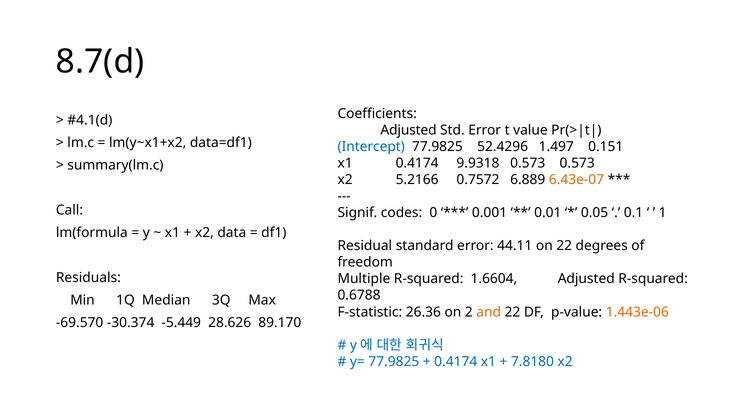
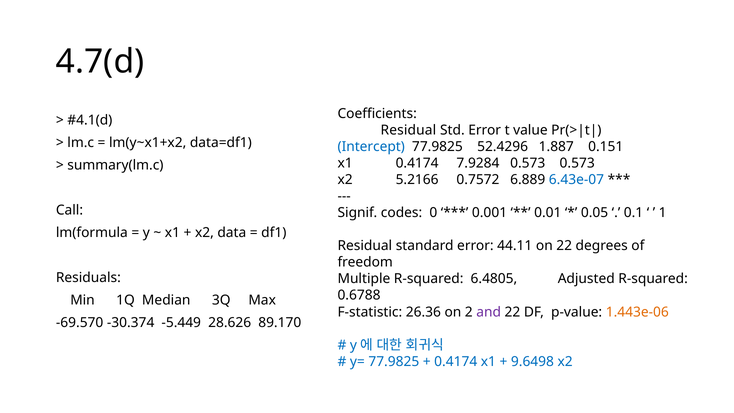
8.7(d: 8.7(d -> 4.7(d (100, 62)
Adjusted: Adjusted -> Residual (408, 130)
1.497: 1.497 -> 1.887 (556, 147)
9.9318: 9.9318 -> 7.9284 (478, 163)
6.43e-07 colour: orange -> blue (576, 180)
1.6604: 1.6604 -> 6.4805 (494, 279)
and colour: orange -> purple (489, 312)
7.8180: 7.8180 -> 9.6498 (532, 361)
